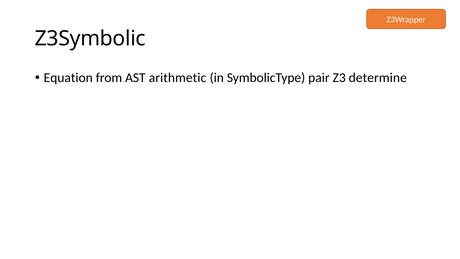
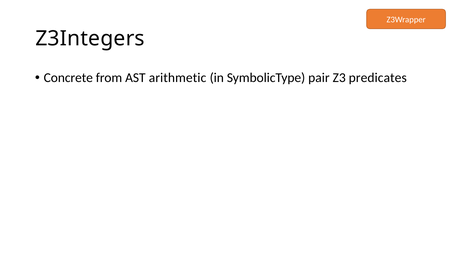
Z3Symbolic: Z3Symbolic -> Z3Integers (90, 39)
Equation: Equation -> Concrete (68, 78)
determine: determine -> predicates (378, 78)
